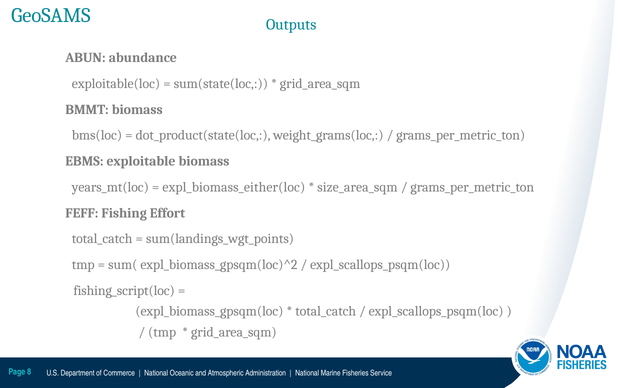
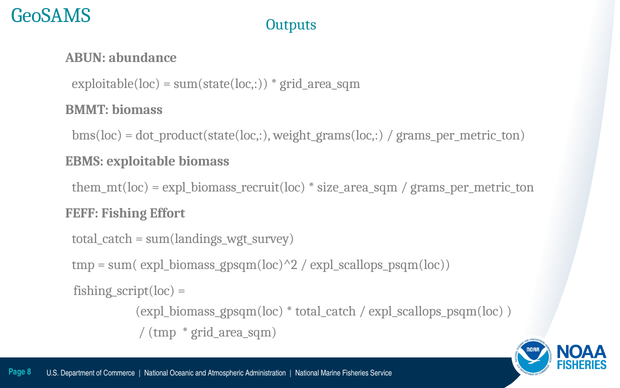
years_mt(loc: years_mt(loc -> them_mt(loc (110, 187)
expl_biomass_either(loc: expl_biomass_either(loc -> expl_biomass_recruit(loc (234, 187)
sum(landings_wgt_points: sum(landings_wgt_points -> sum(landings_wgt_survey (220, 239)
